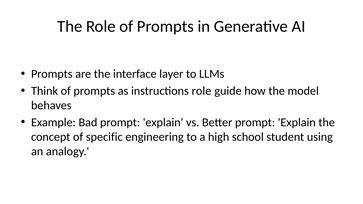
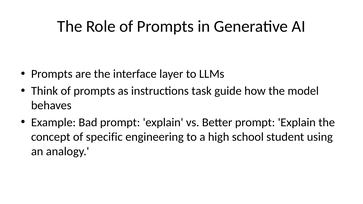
instructions role: role -> task (202, 91)
